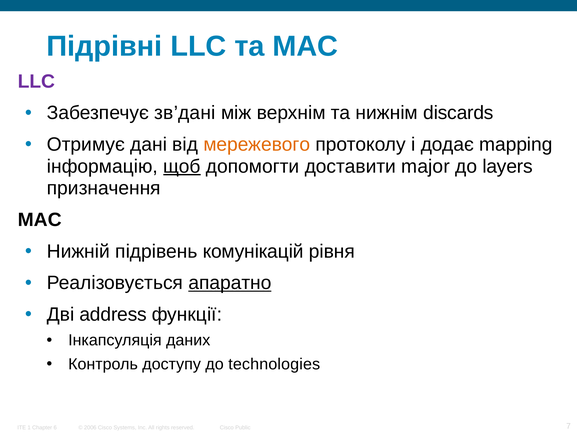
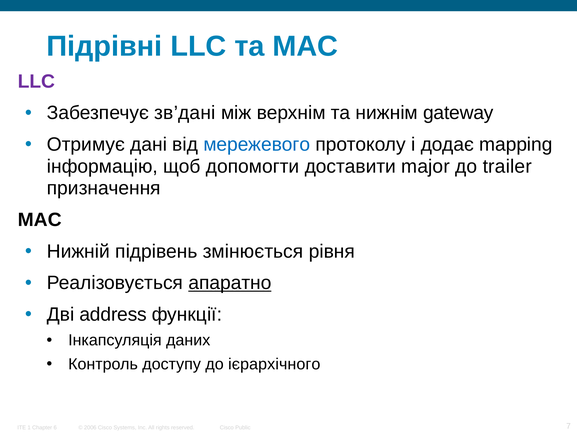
discards: discards -> gateway (458, 113)
мережевого colour: orange -> blue (257, 144)
щоб underline: present -> none (182, 166)
layers: layers -> trailer (507, 166)
комунікацій: комунікацій -> змінюється (253, 251)
technologies: technologies -> ієрархічного (274, 364)
